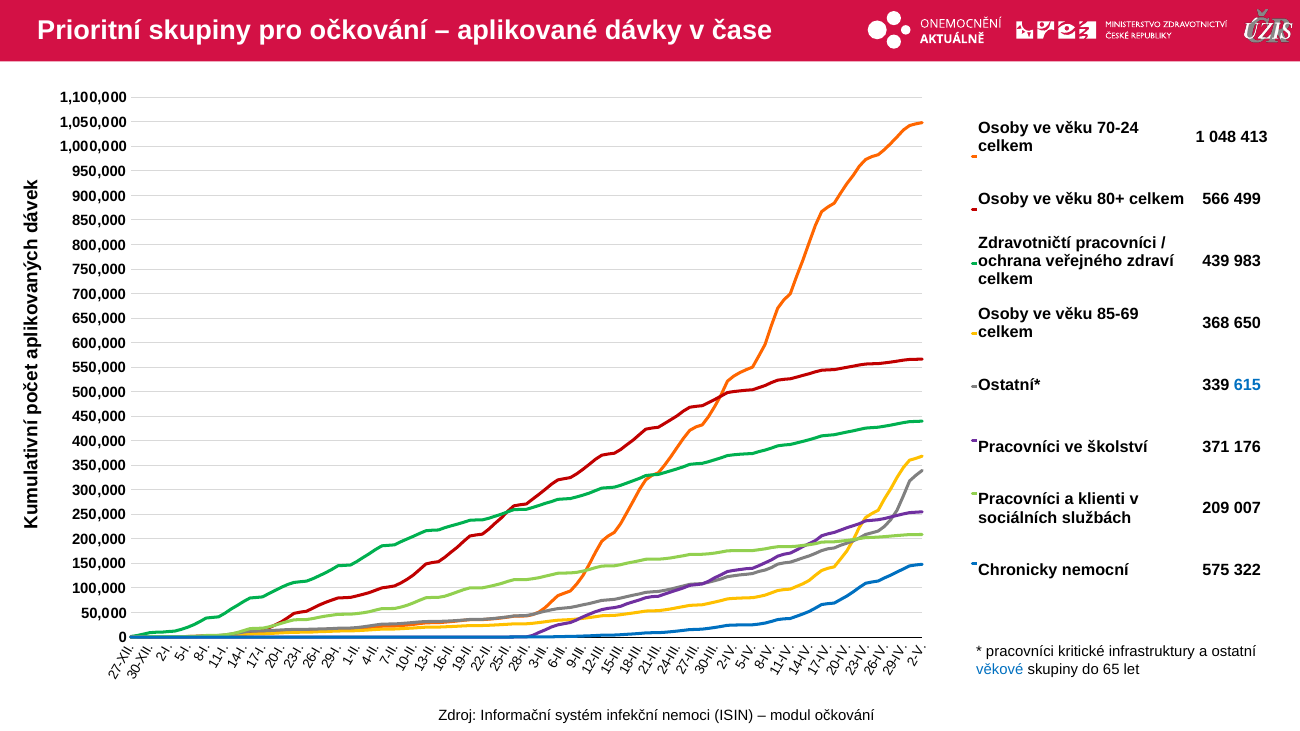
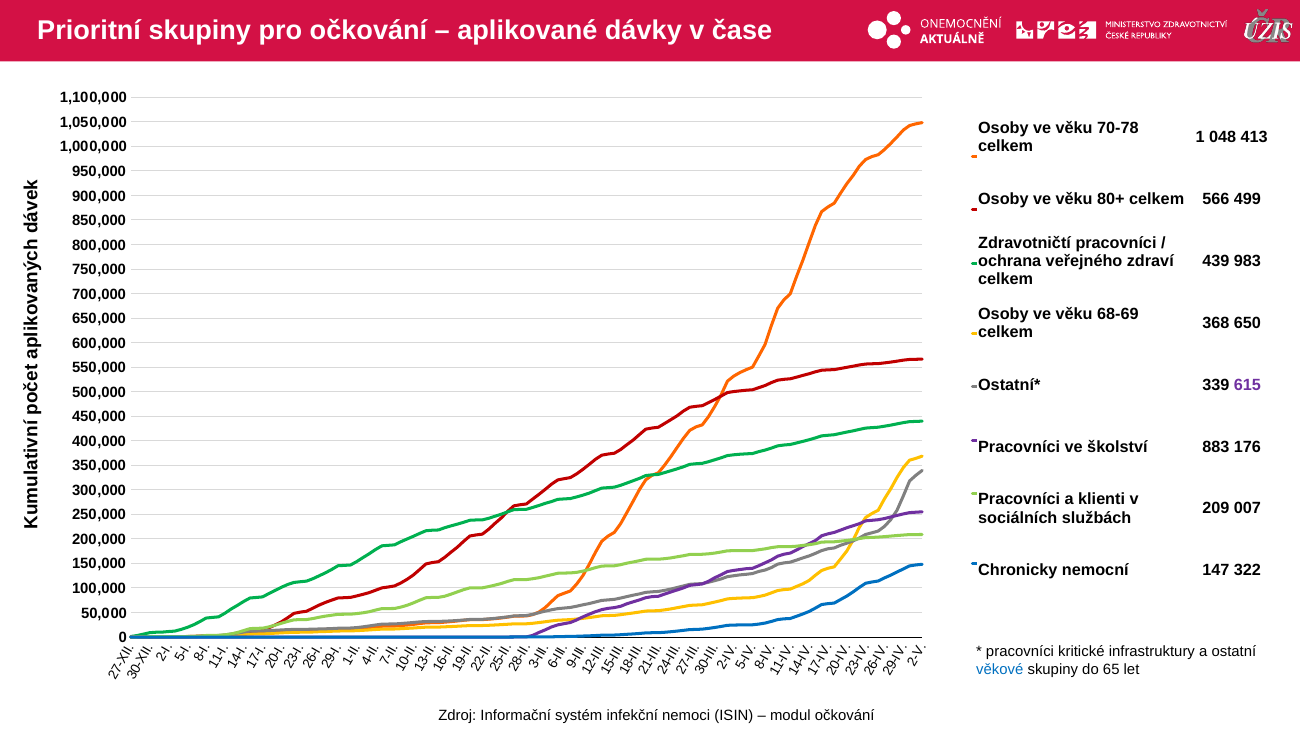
70-24: 70-24 -> 70-78 (1118, 128)
85-69: 85-69 -> 68-69 (1118, 314)
615 colour: blue -> purple (1247, 385)
371: 371 -> 883 (1216, 447)
575: 575 -> 147 (1216, 571)
